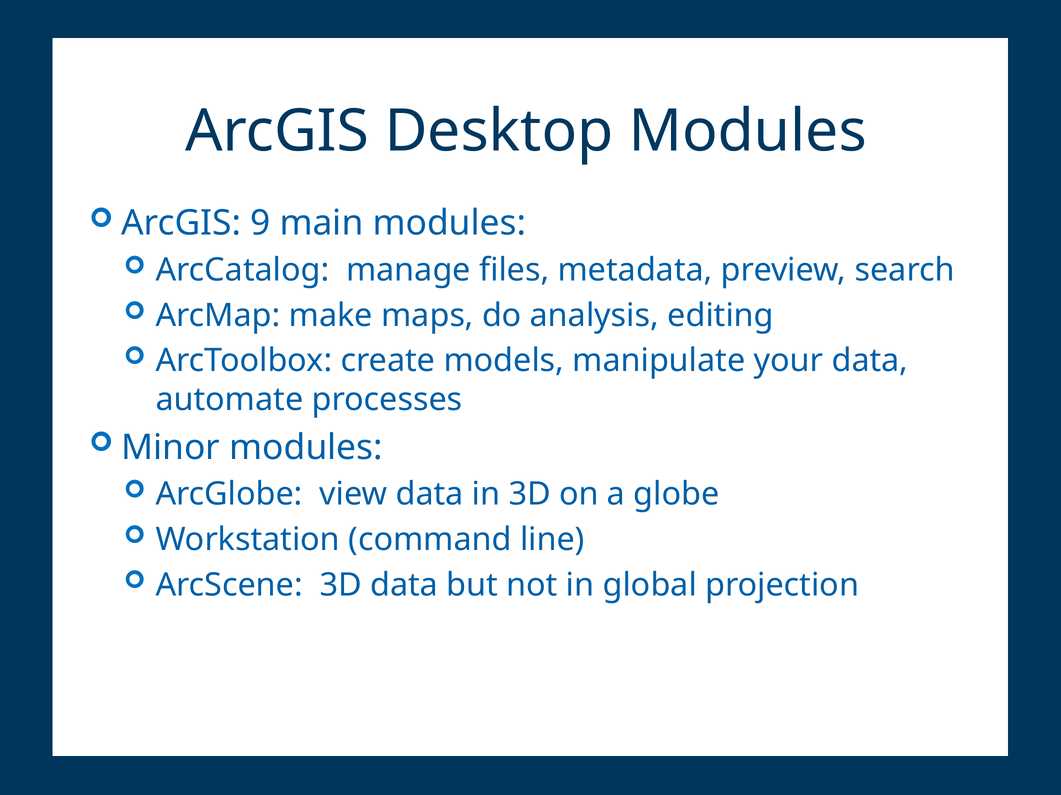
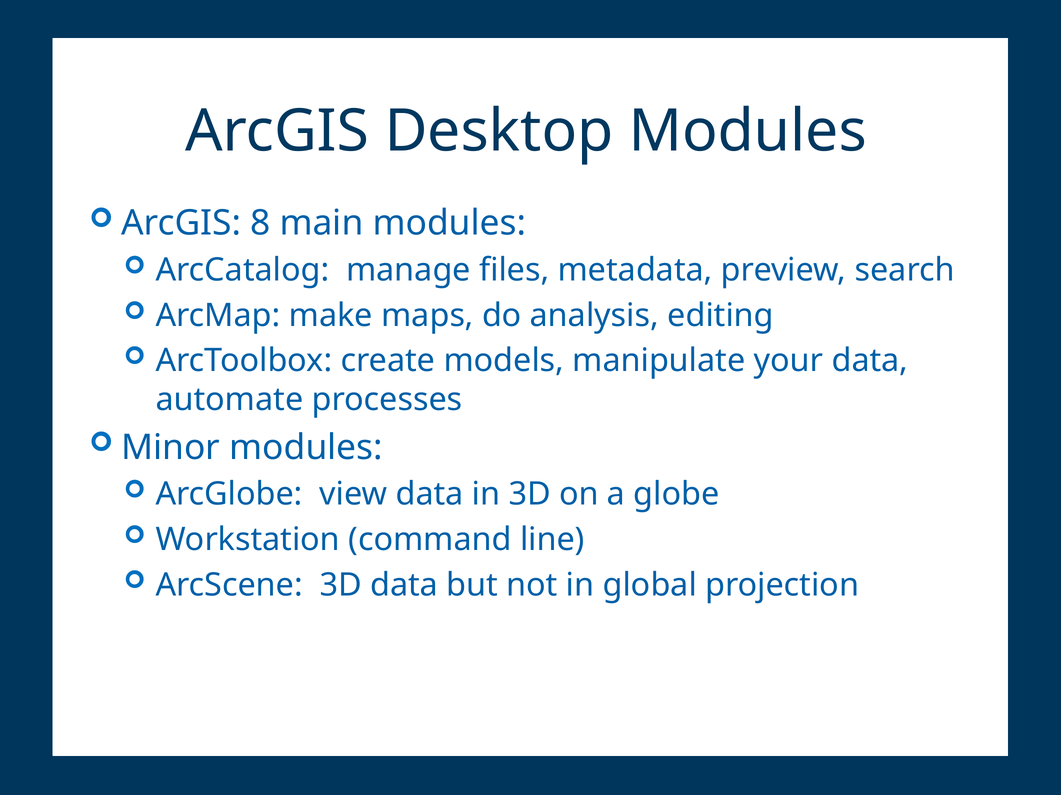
9: 9 -> 8 (260, 224)
